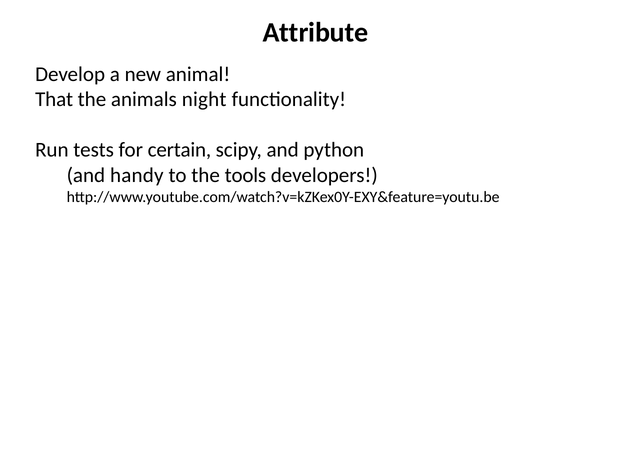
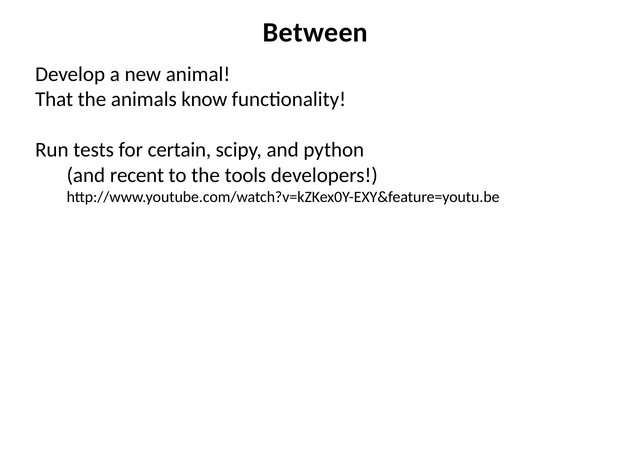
Attribute: Attribute -> Between (315, 33)
night: night -> know (204, 100)
handy: handy -> recent (137, 175)
